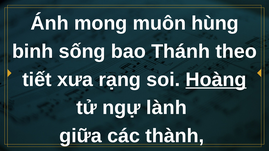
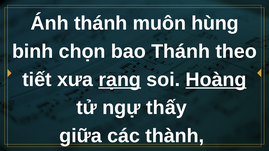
Ánh mong: mong -> thánh (101, 23)
sống: sống -> chọn (82, 51)
rạng underline: none -> present (120, 80)
lành: lành -> thấy (166, 108)
